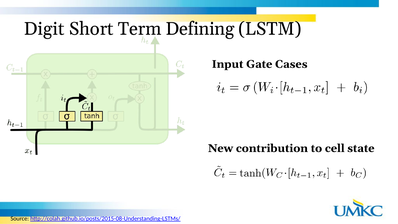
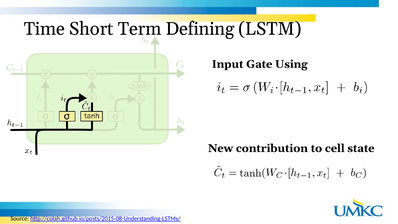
Digit: Digit -> Time (44, 29)
Cases: Cases -> Using (291, 64)
